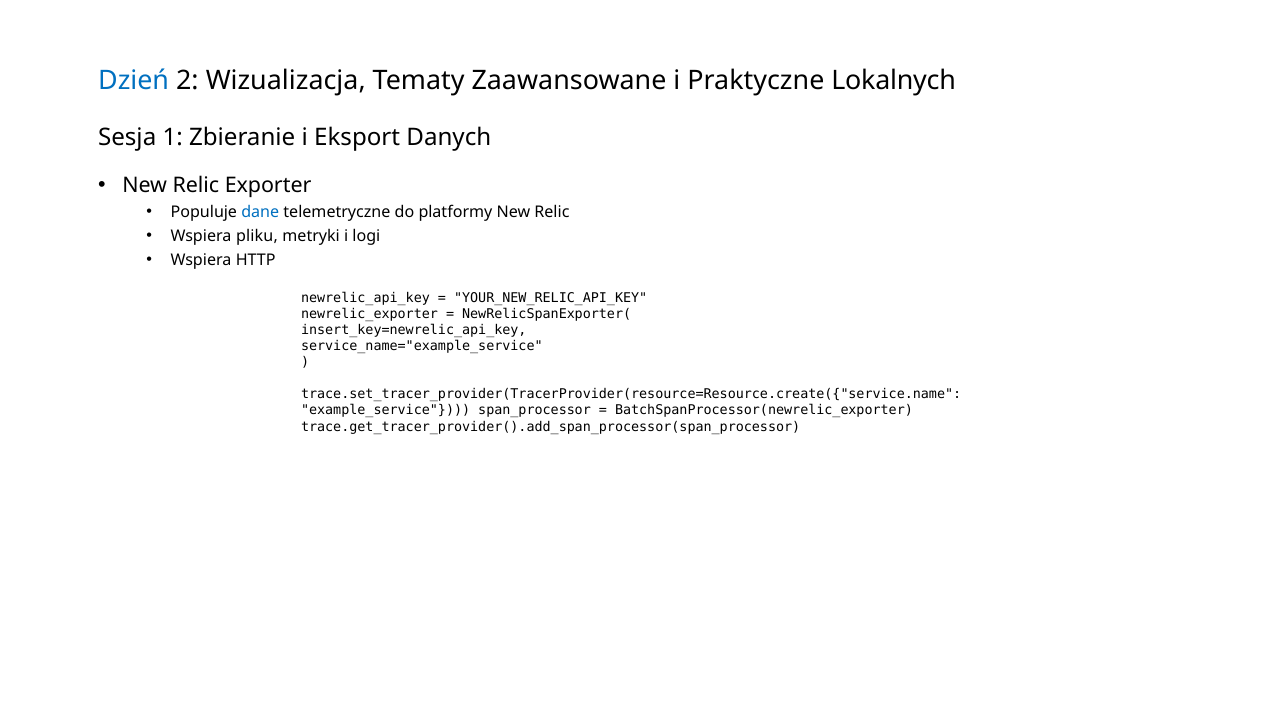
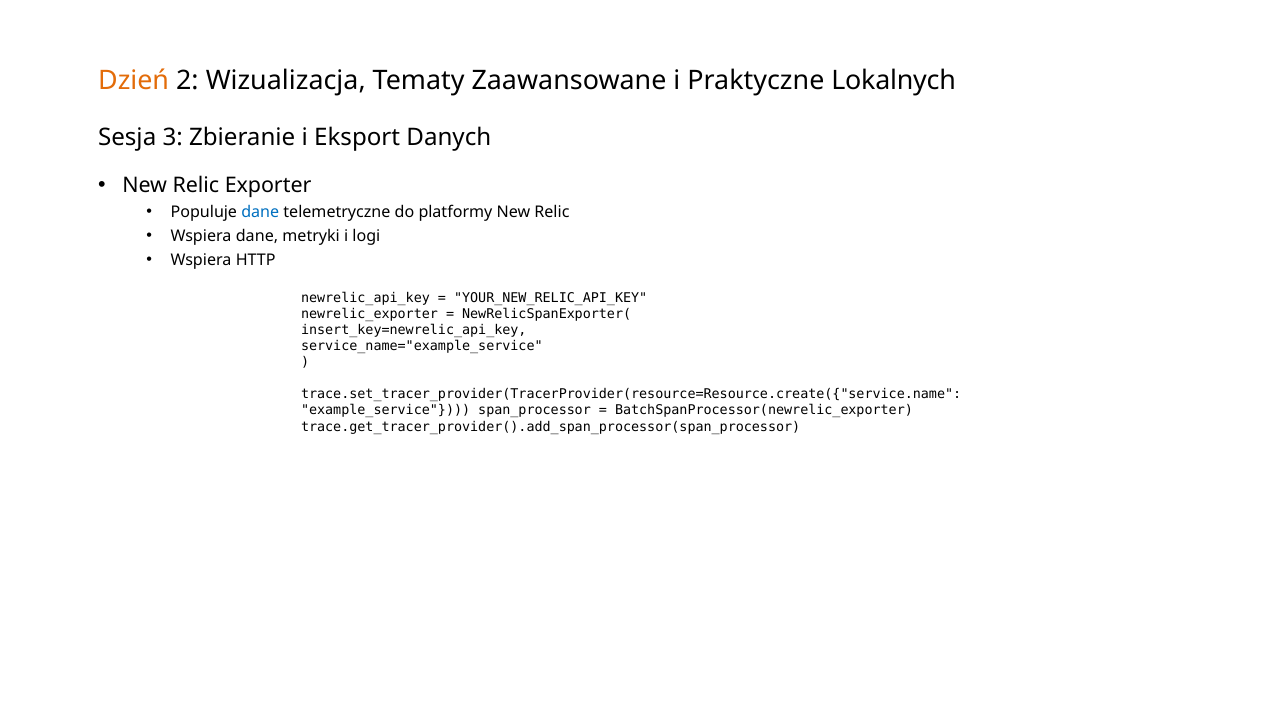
Dzień colour: blue -> orange (134, 81)
1: 1 -> 3 (173, 137)
Wspiera pliku: pliku -> dane (257, 236)
